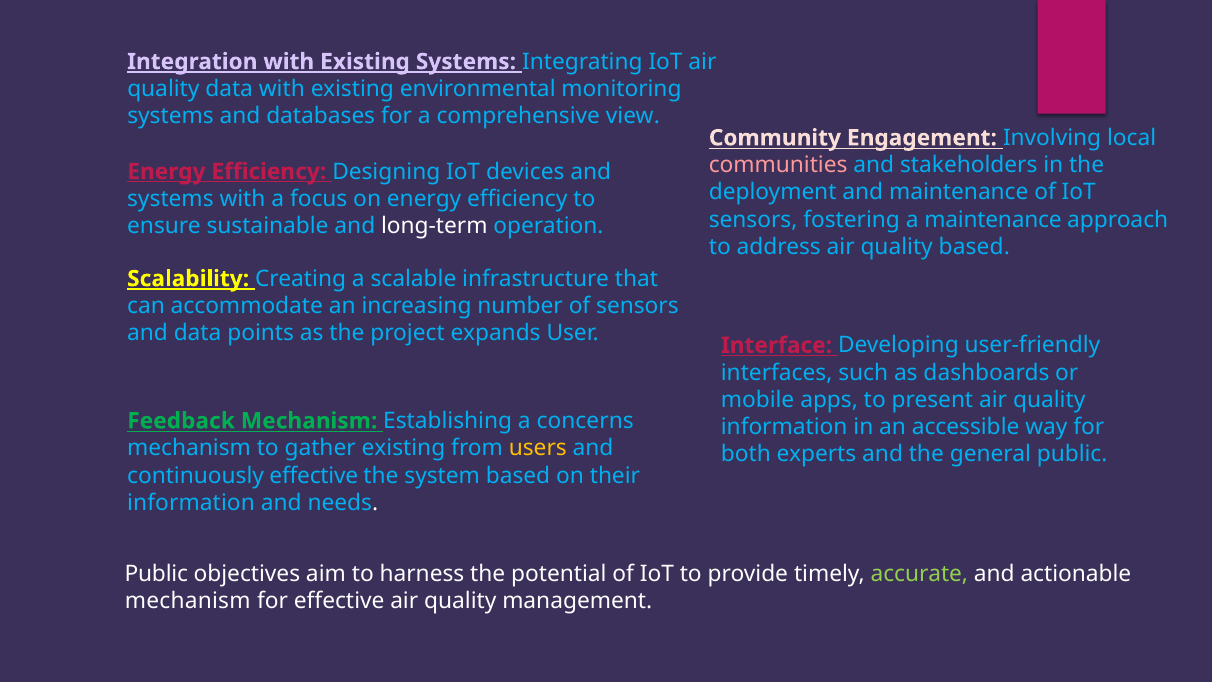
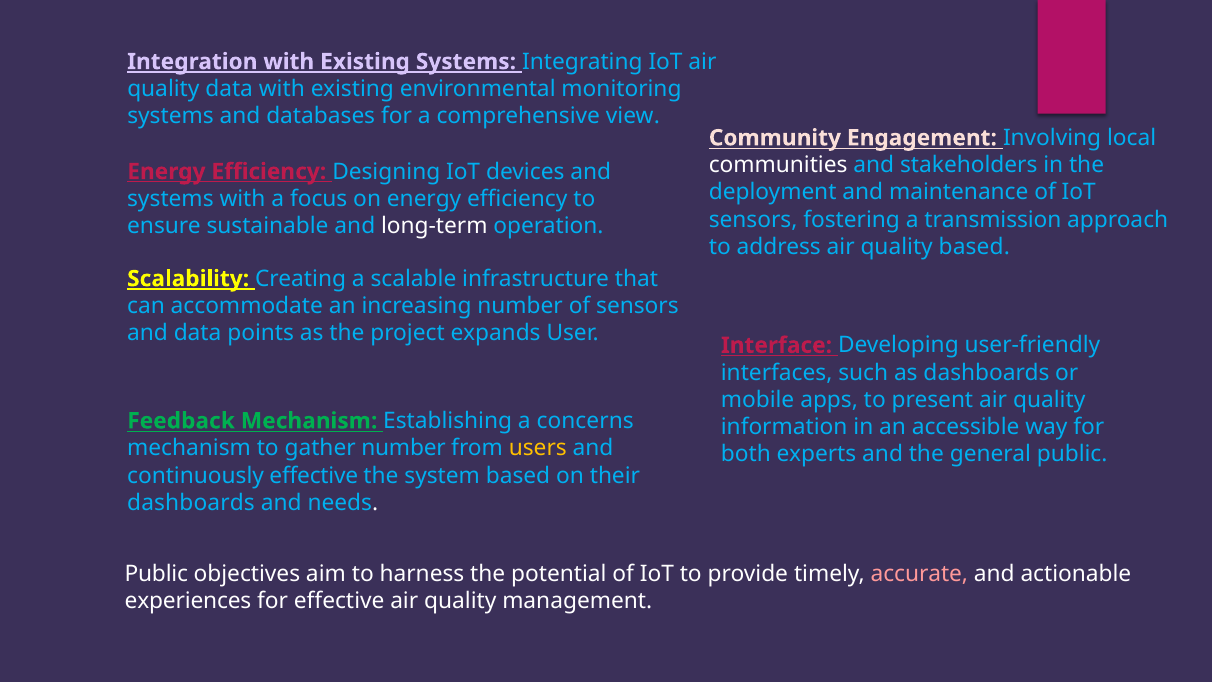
communities colour: pink -> white (778, 165)
a maintenance: maintenance -> transmission (993, 220)
gather existing: existing -> number (404, 448)
information: information -> dashboards (191, 503)
accurate colour: light green -> pink (919, 574)
mechanism: mechanism -> experiences (188, 601)
